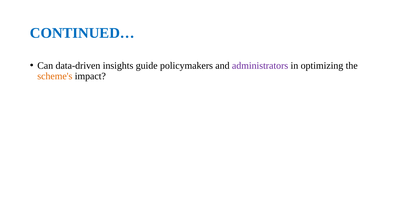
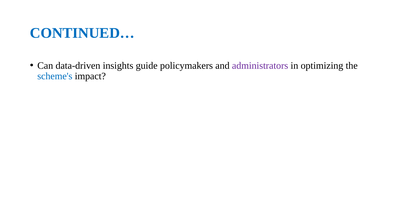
scheme's colour: orange -> blue (55, 76)
